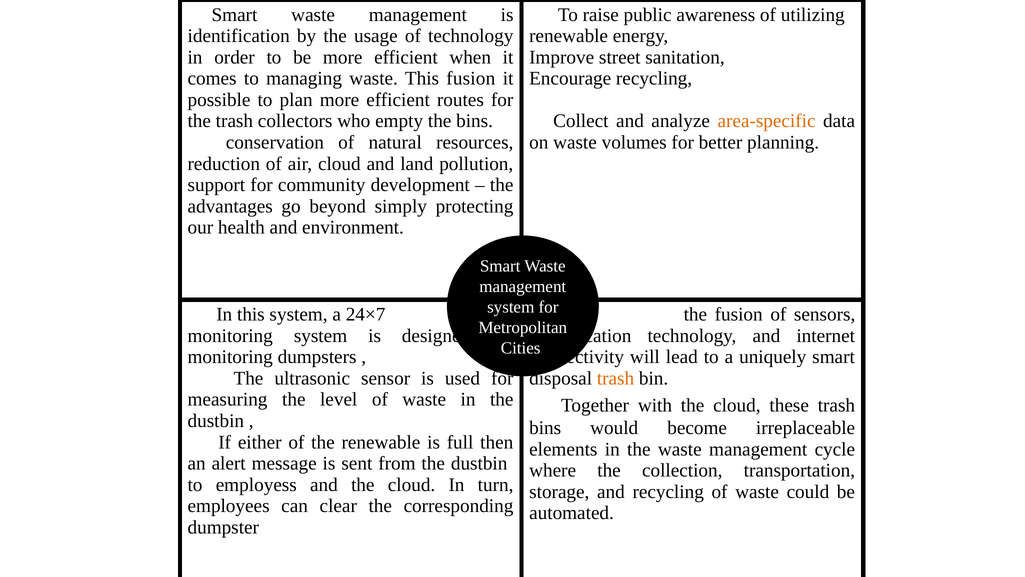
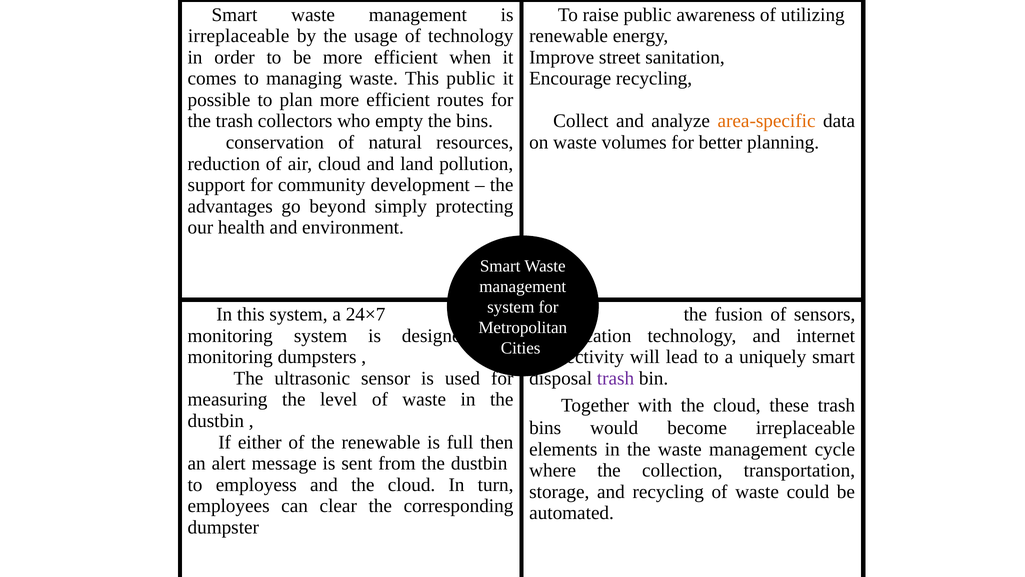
identification: identification -> irreplaceable (239, 36)
This fusion: fusion -> public (471, 78)
trash colour: orange -> purple (616, 378)
